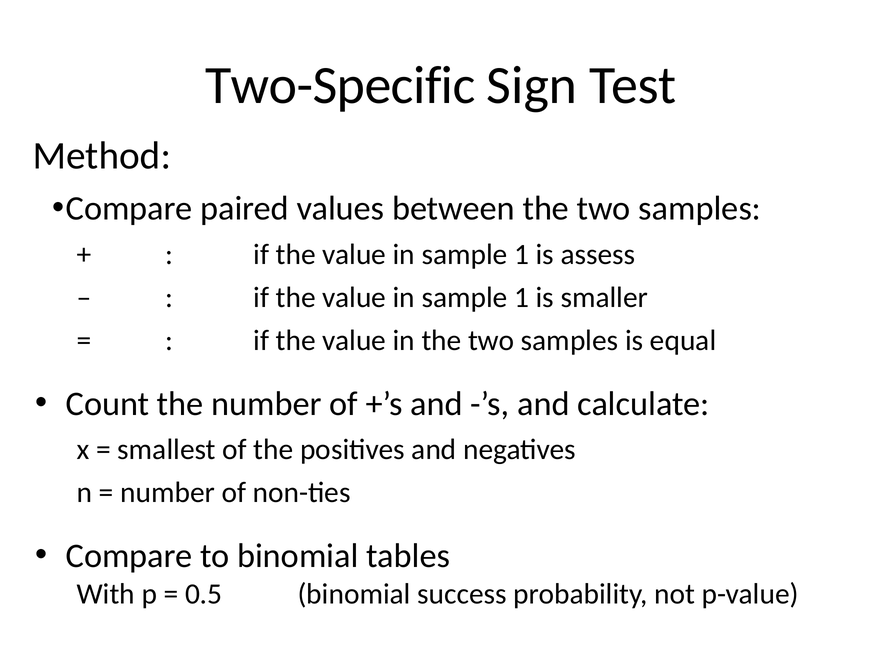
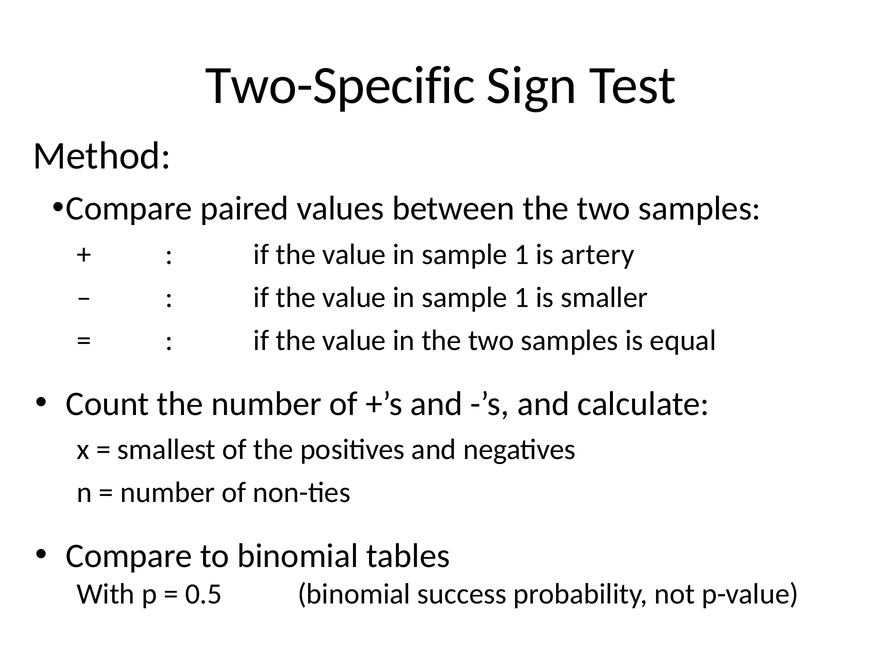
assess: assess -> artery (598, 254)
